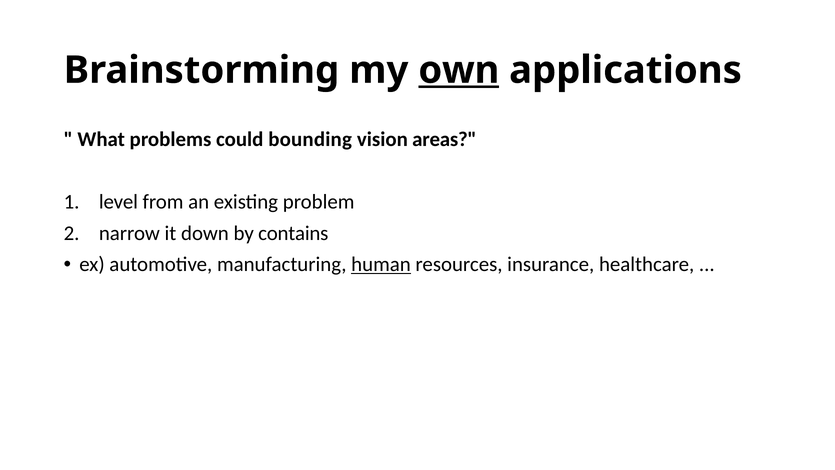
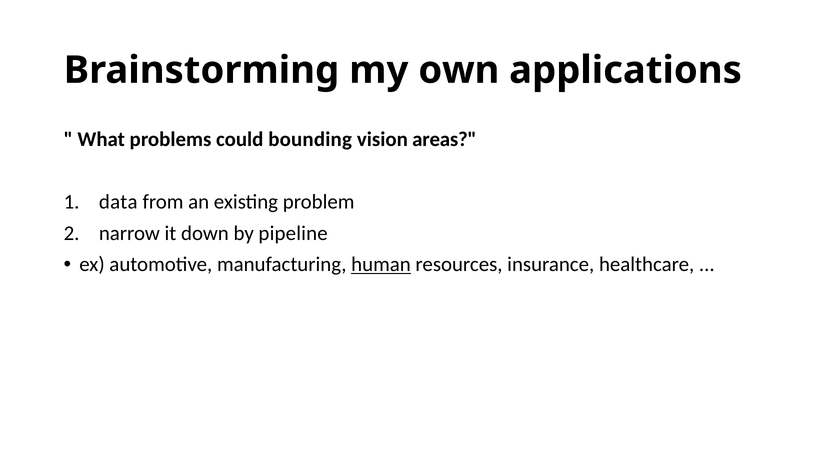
own underline: present -> none (459, 70)
level: level -> data (118, 202)
contains: contains -> pipeline (293, 233)
